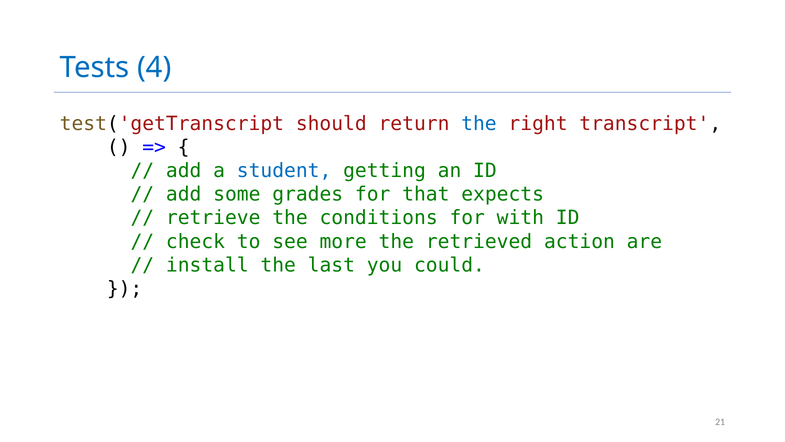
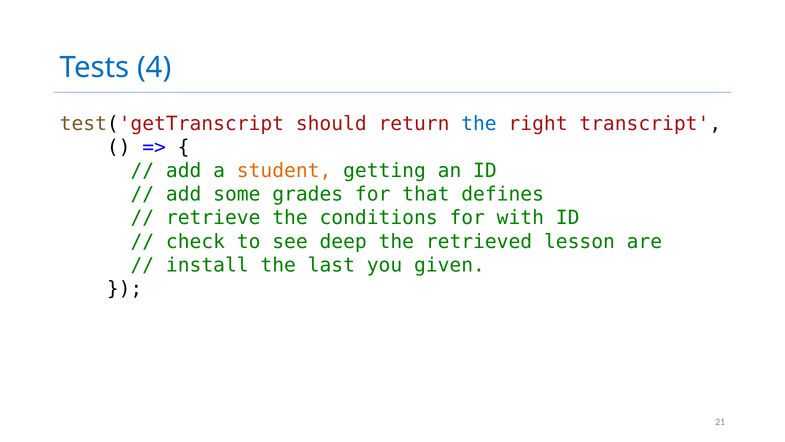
student colour: blue -> orange (284, 171)
expects: expects -> defines (503, 194)
more: more -> deep (343, 241)
action: action -> lesson (579, 241)
could: could -> given (449, 265)
